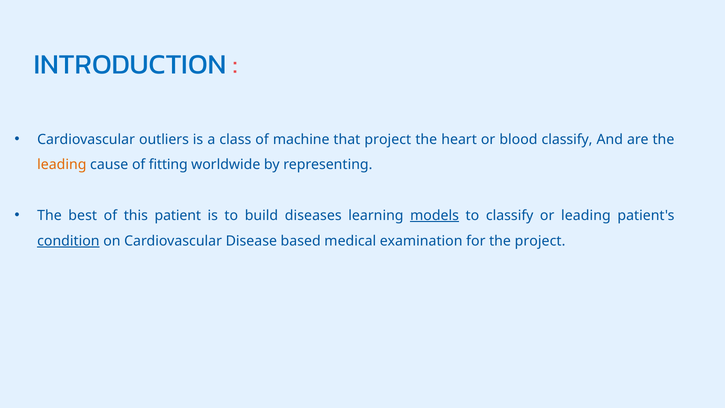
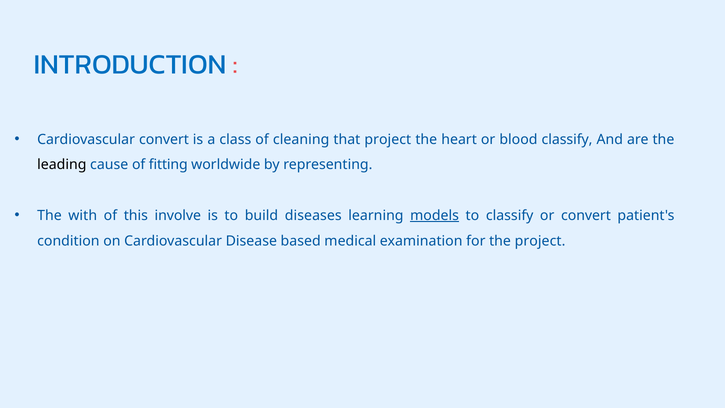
Cardiovascular outliers: outliers -> convert (164, 139)
machine: machine -> cleaning (301, 139)
leading colour: orange -> black (62, 165)
best: best -> with (83, 215)
patient: patient -> involve (178, 215)
or leading: leading -> convert (586, 215)
condition underline: present -> none (68, 241)
